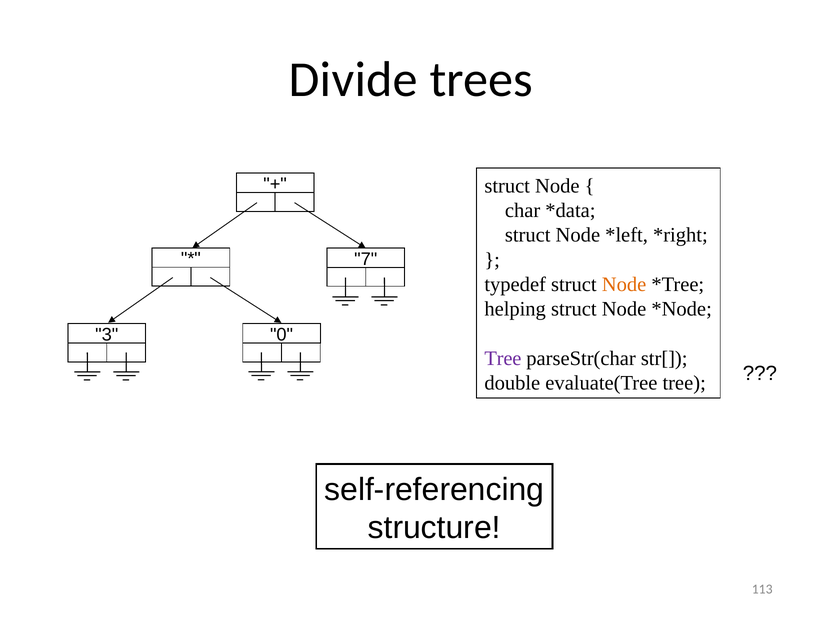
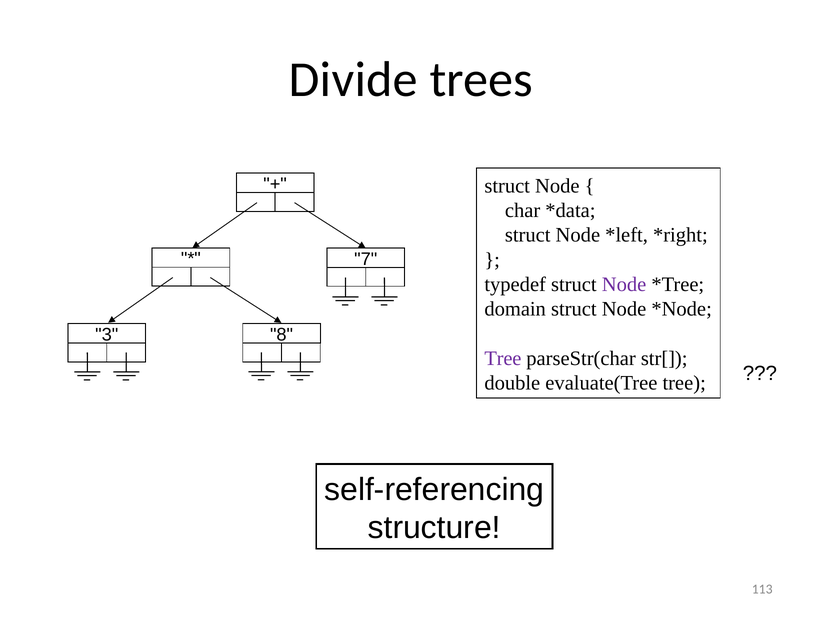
Node colour: orange -> purple (624, 284)
helping: helping -> domain (515, 309)
0: 0 -> 8 (282, 334)
